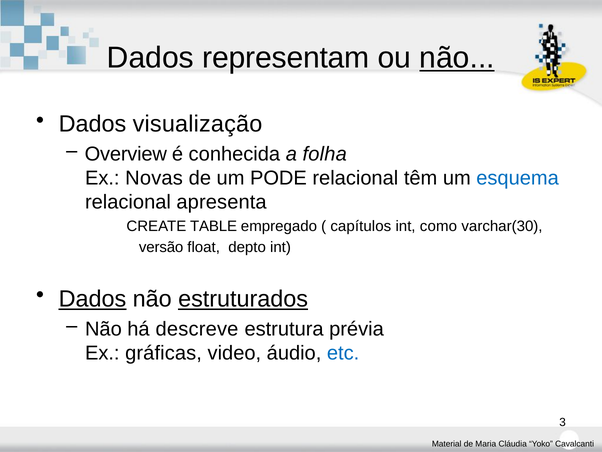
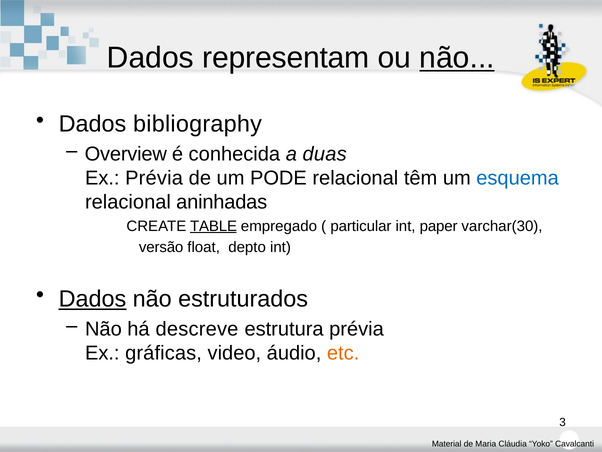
visualização: visualização -> bibliography (197, 124)
folha: folha -> duas (325, 154)
Ex Novas: Novas -> Prévia (154, 178)
apresenta: apresenta -> aninhadas (222, 202)
TABLE underline: none -> present (214, 226)
capítulos: capítulos -> particular (361, 226)
como: como -> paper (439, 226)
estruturados underline: present -> none (243, 299)
etc colour: blue -> orange (343, 353)
